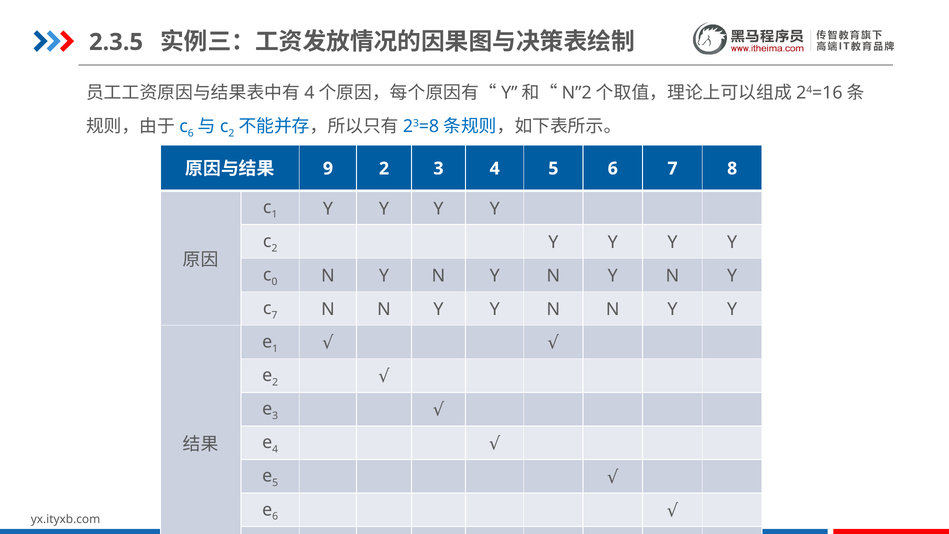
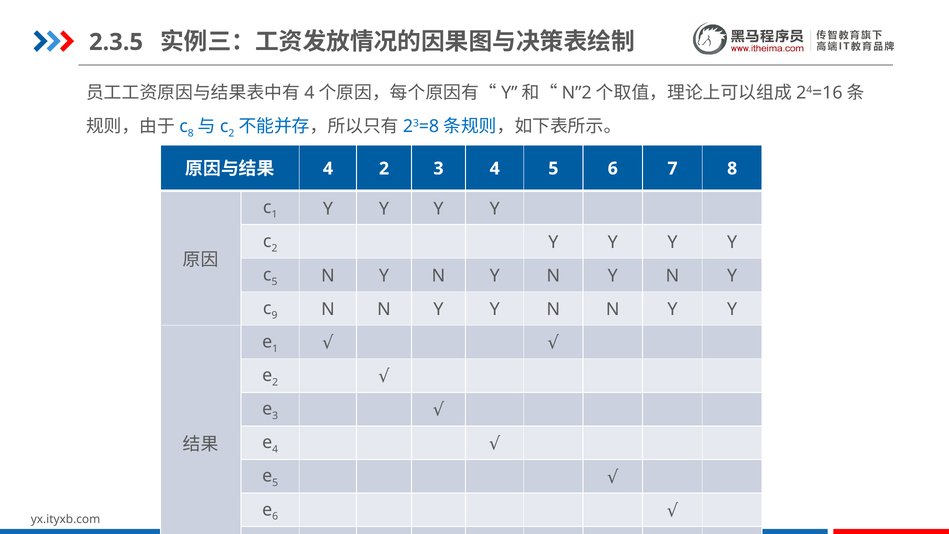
6: 6 -> 8 (191, 133)
9: 9 -> 4 (328, 169)
0: 0 -> 5 (274, 282)
7: 7 -> 9 (274, 315)
